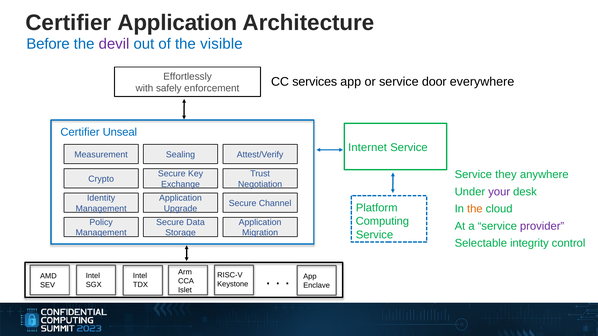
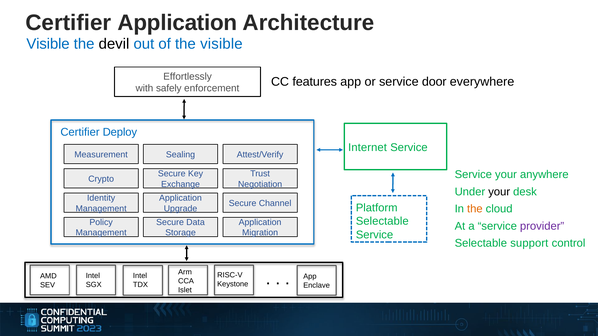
Before: Before -> Visible (48, 44)
devil colour: purple -> black (114, 44)
services: services -> features (315, 82)
Unseal: Unseal -> Deploy (120, 132)
Service they: they -> your (506, 175)
your colour: purple -> black (499, 192)
Computing: Computing -> Selectable (382, 222)
integrity: integrity -> support (529, 244)
